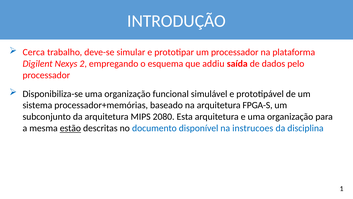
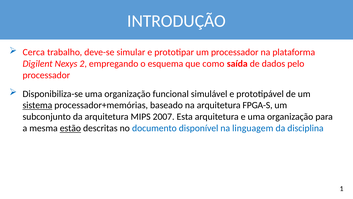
addiu: addiu -> como (213, 64)
sistema underline: none -> present (37, 105)
2080: 2080 -> 2007 (164, 117)
instrucoes: instrucoes -> linguagem (253, 128)
